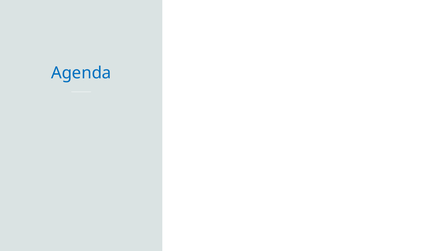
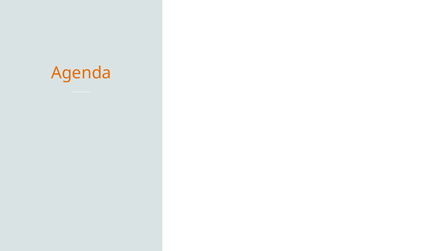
Agenda colour: blue -> orange (81, 73)
